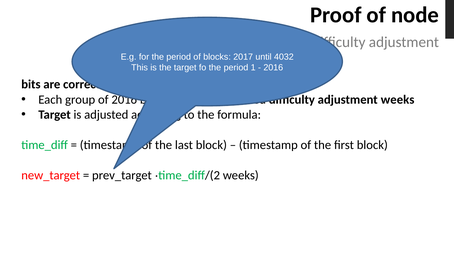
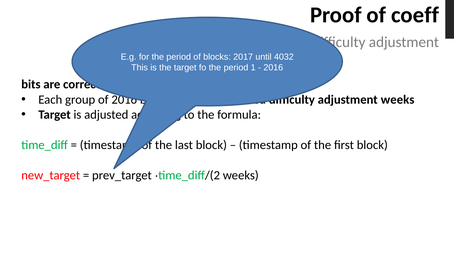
node: node -> coeff (415, 15)
